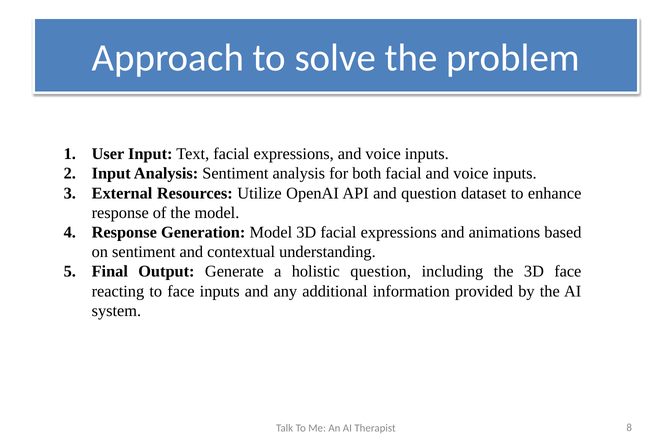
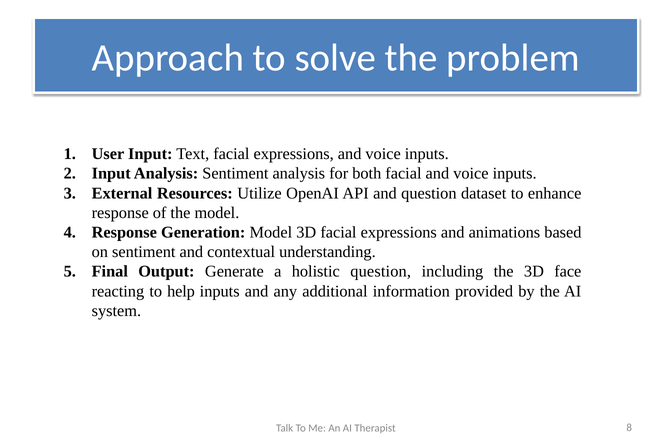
to face: face -> help (181, 291)
